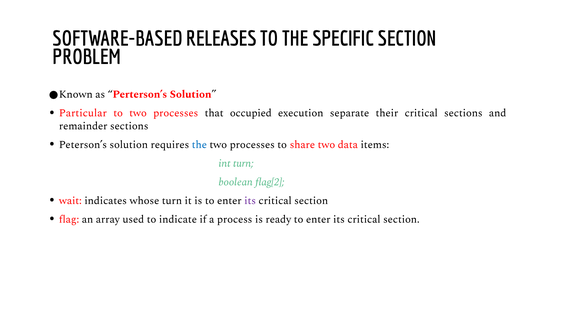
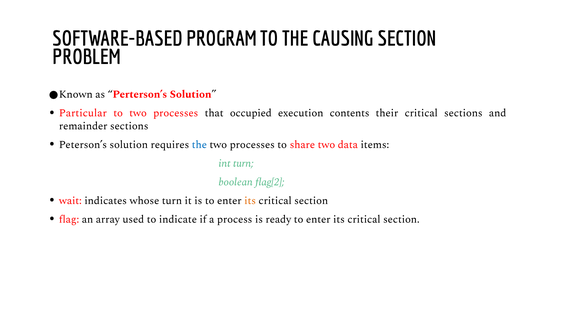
RELEASES: RELEASES -> PROGRAM (221, 39)
SPECIFIC: SPECIFIC -> CAUSING (343, 39)
separate: separate -> contents (350, 113)
its colour: purple -> orange (250, 201)
